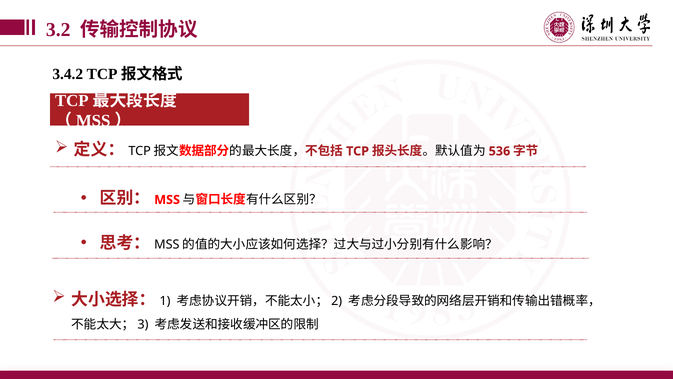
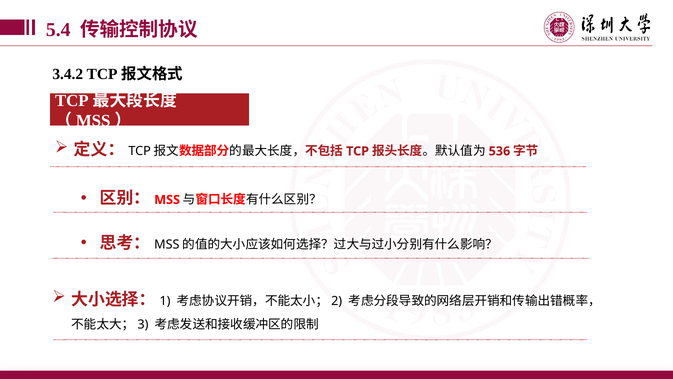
3.2: 3.2 -> 5.4 (58, 30)
